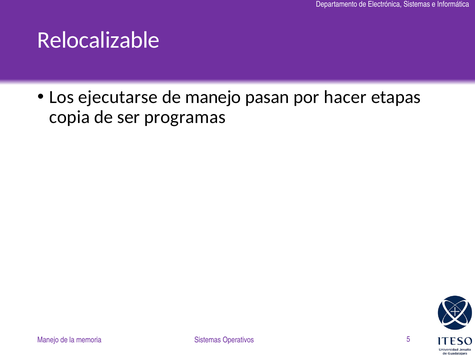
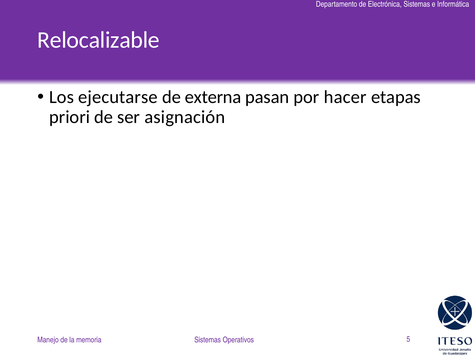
de manejo: manejo -> externa (213, 97)
copia: copia -> priori (70, 117)
programas: programas -> asignación (185, 117)
